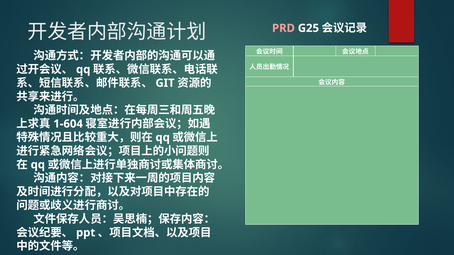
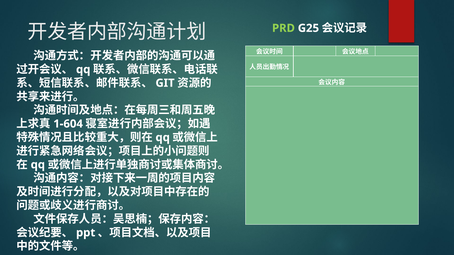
PRD colour: pink -> light green (283, 28)
